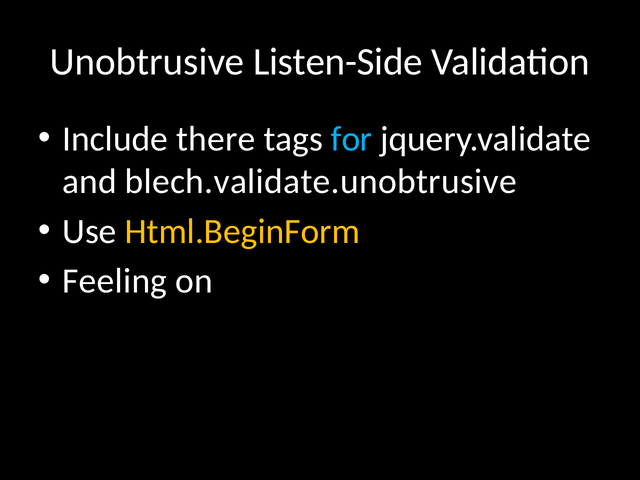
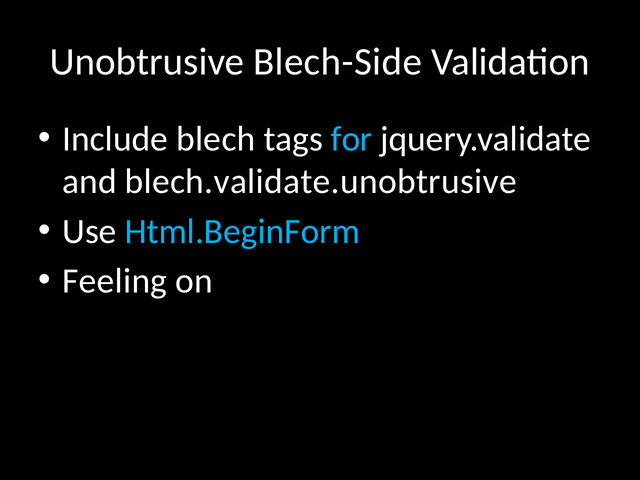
Listen-Side: Listen-Side -> Blech-Side (338, 62)
there: there -> blech (216, 139)
Html.BeginForm colour: yellow -> light blue (242, 231)
